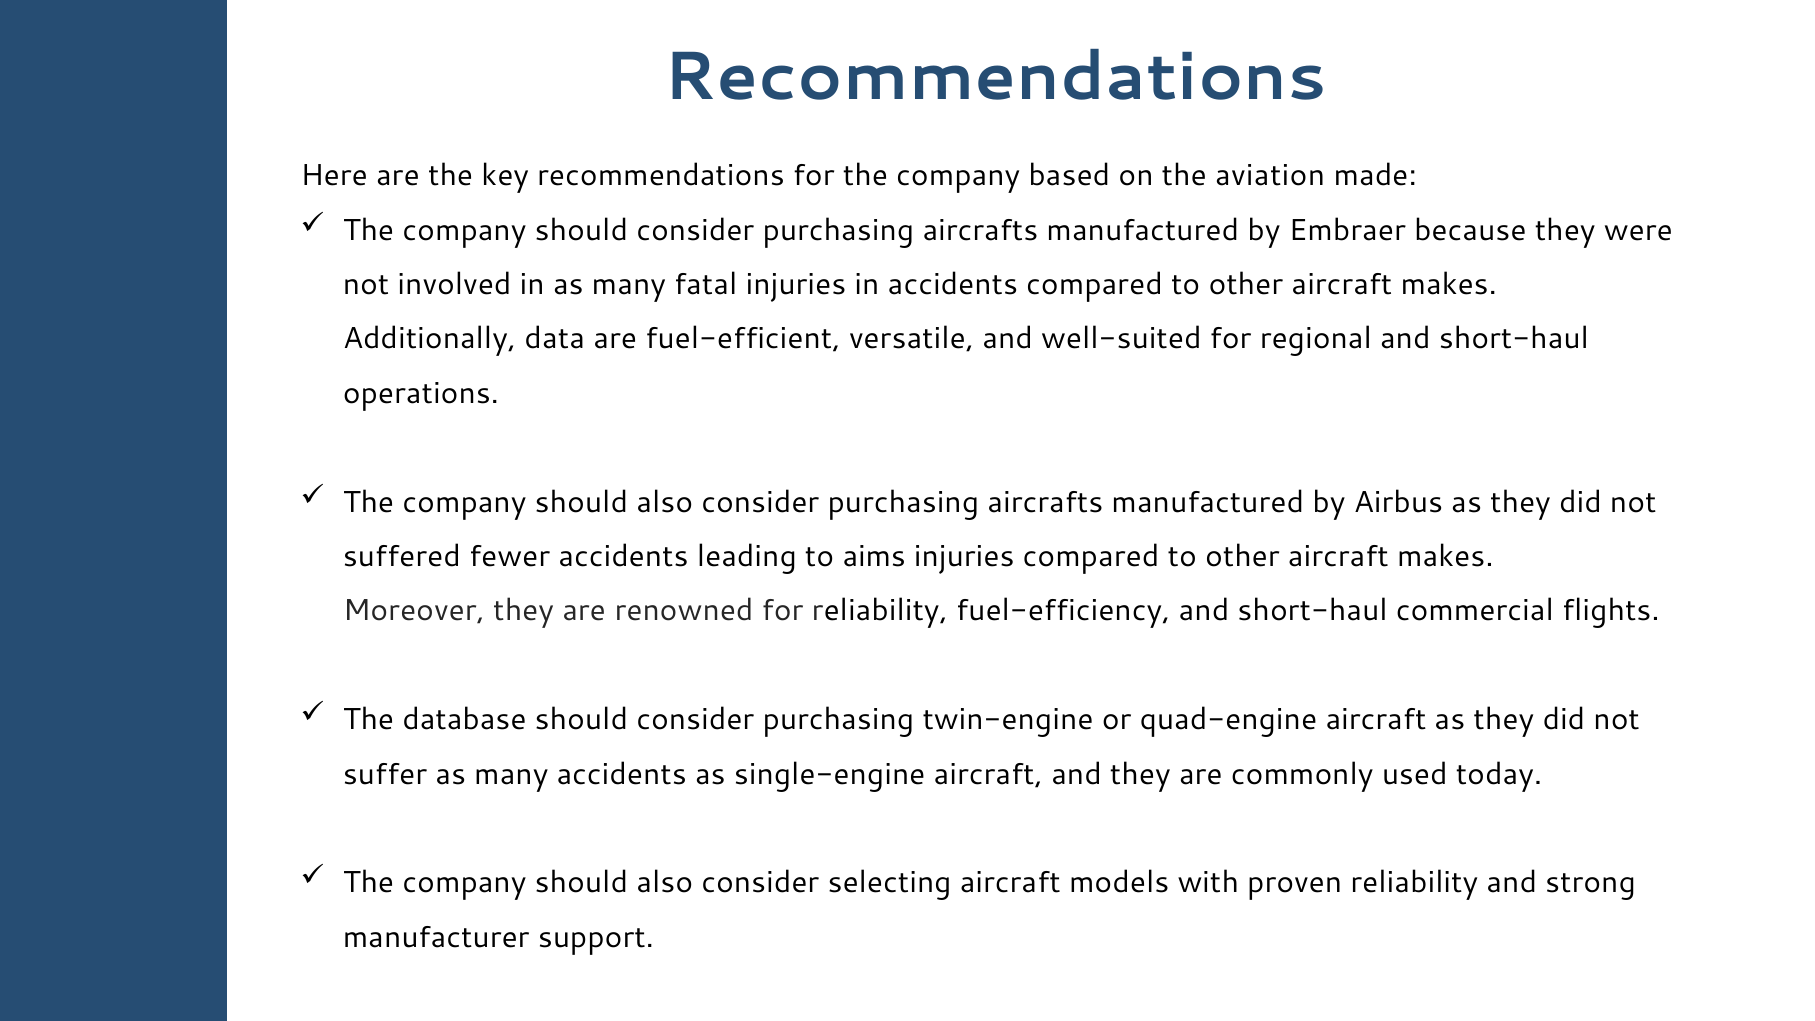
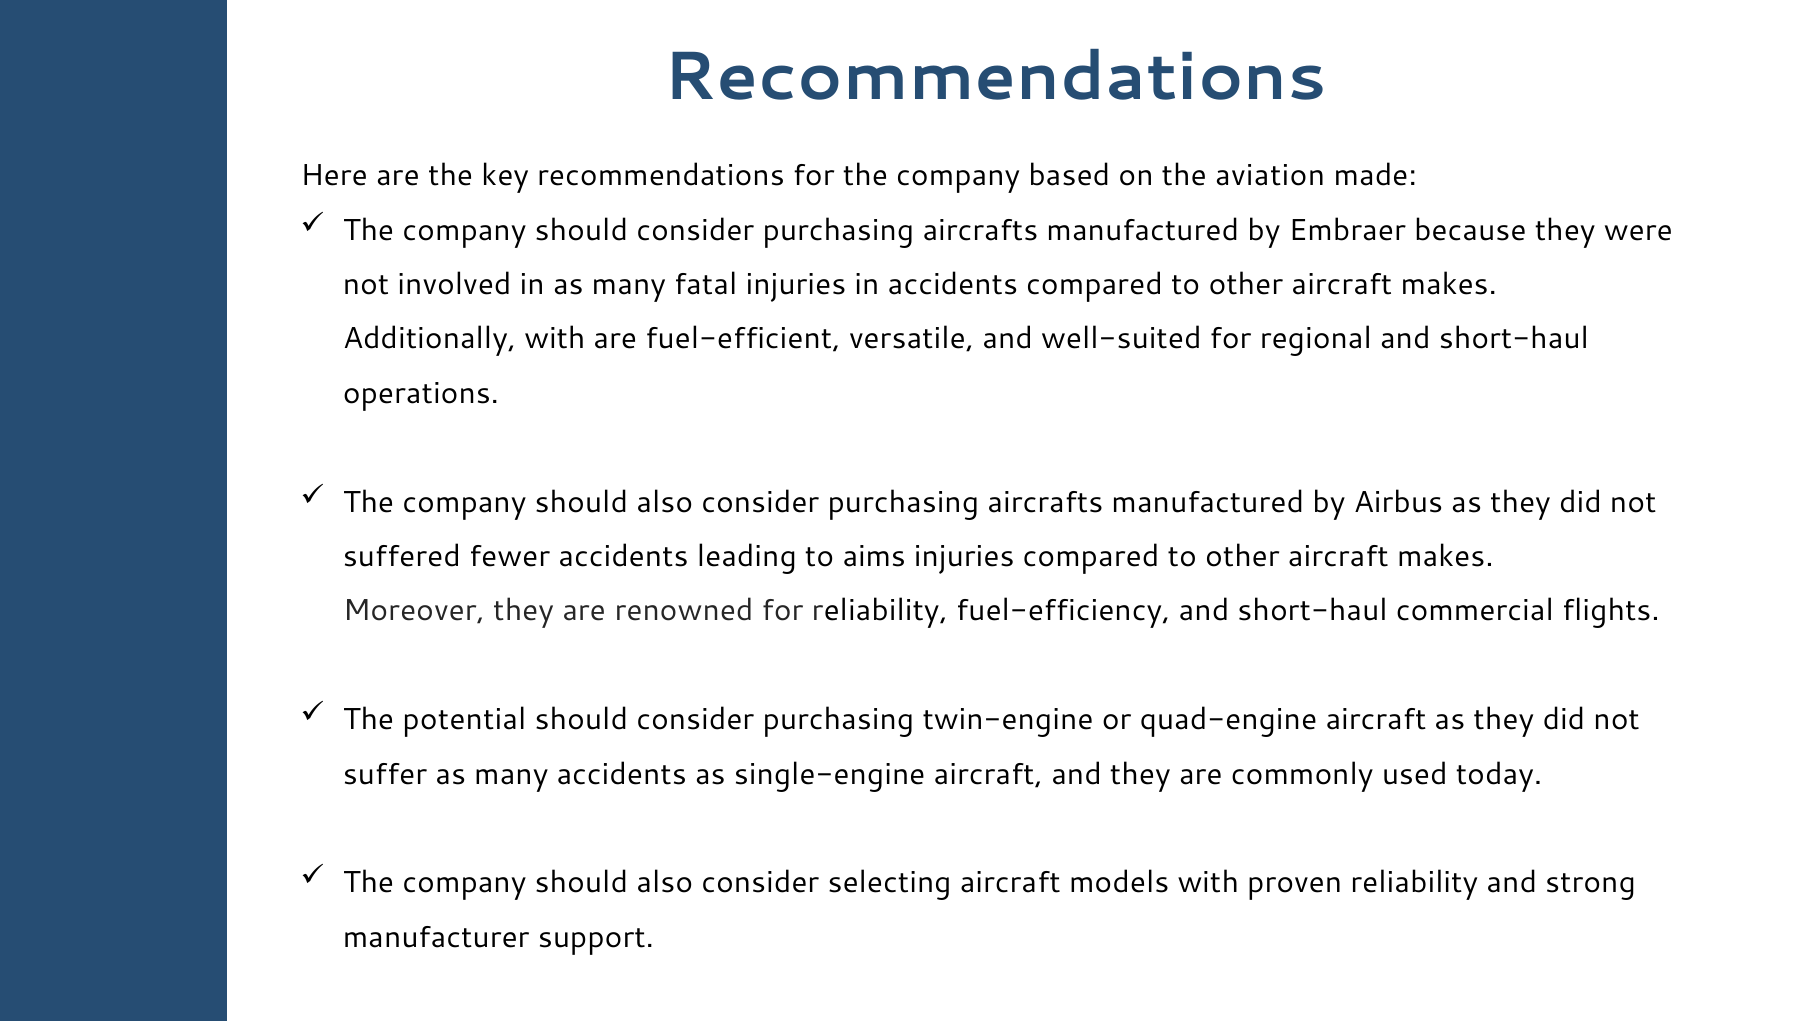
Additionally data: data -> with (555, 339)
database: database -> potential (464, 720)
